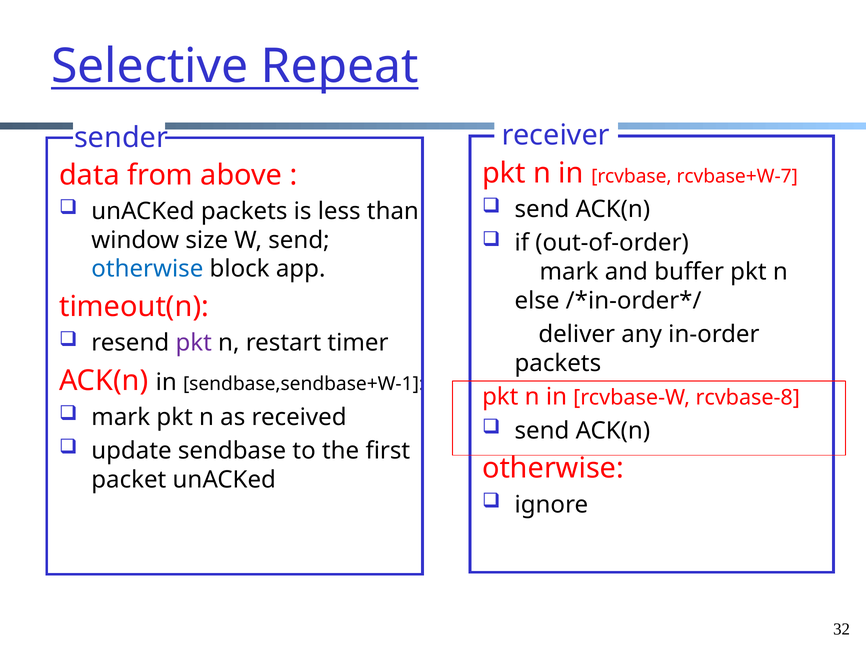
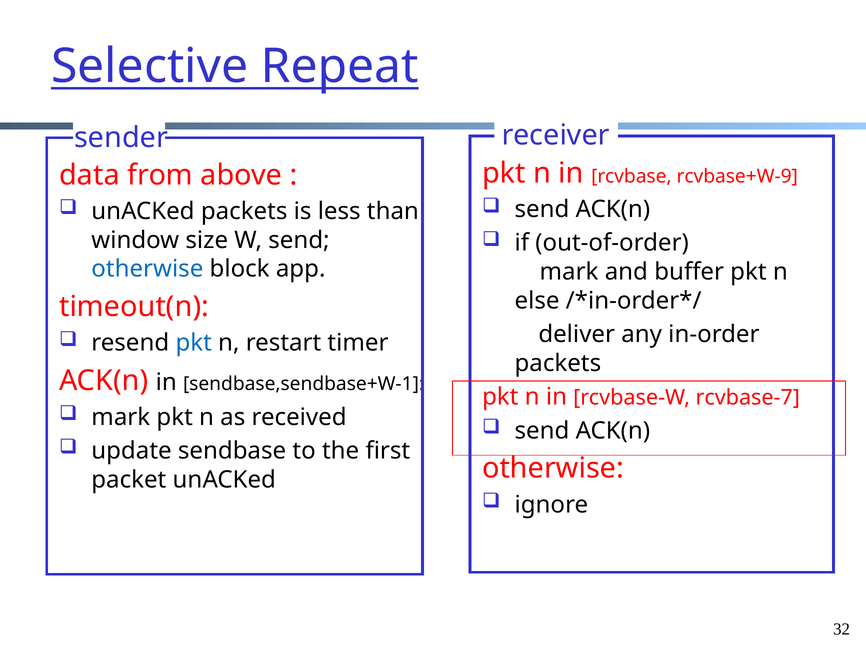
rcvbase+W-7: rcvbase+W-7 -> rcvbase+W-9 (737, 177)
pkt colour: purple -> blue (194, 343)
rcvbase-8: rcvbase-8 -> rcvbase-7 (748, 398)
